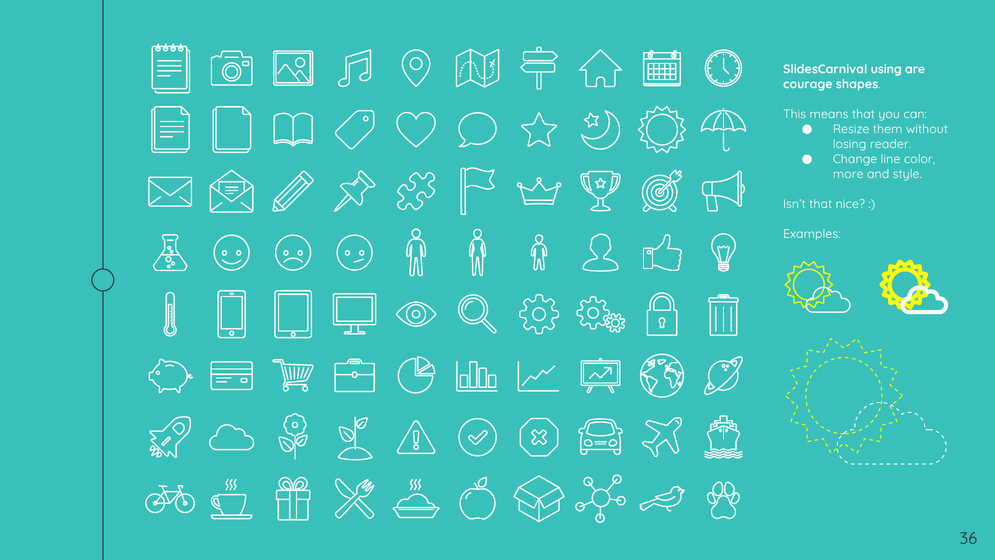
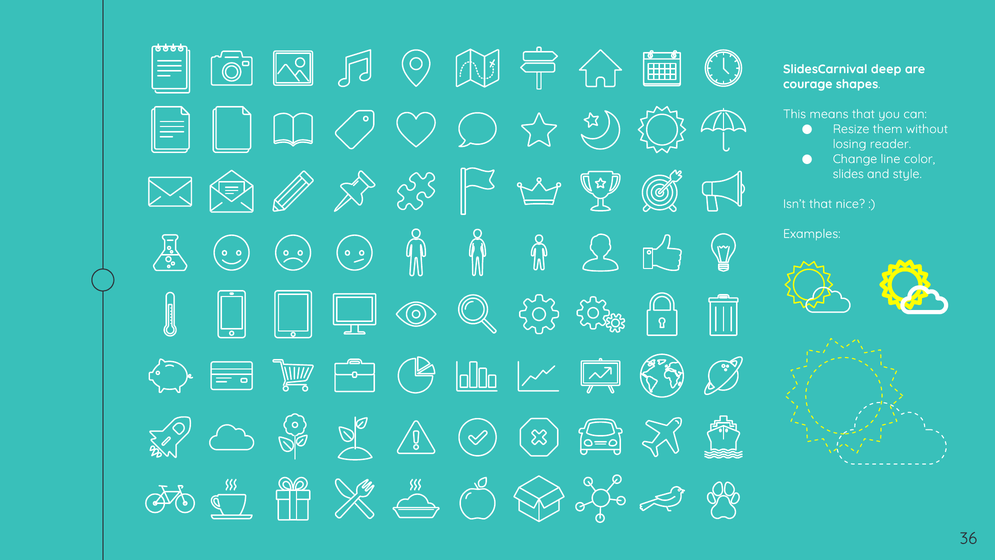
using: using -> deep (886, 69)
more: more -> slides (848, 174)
